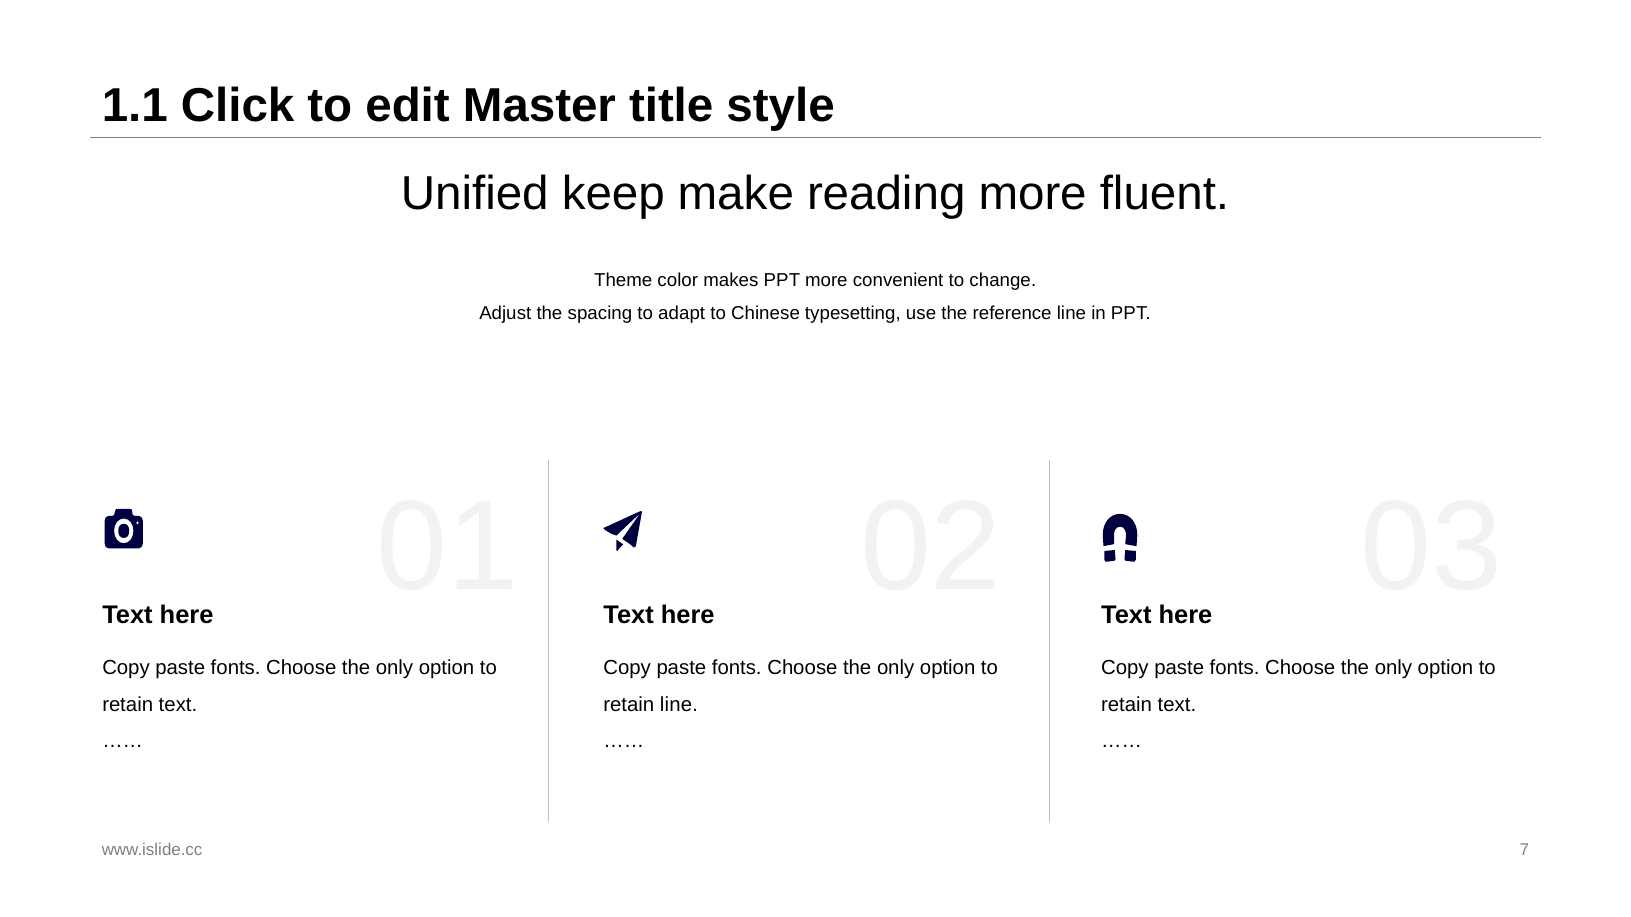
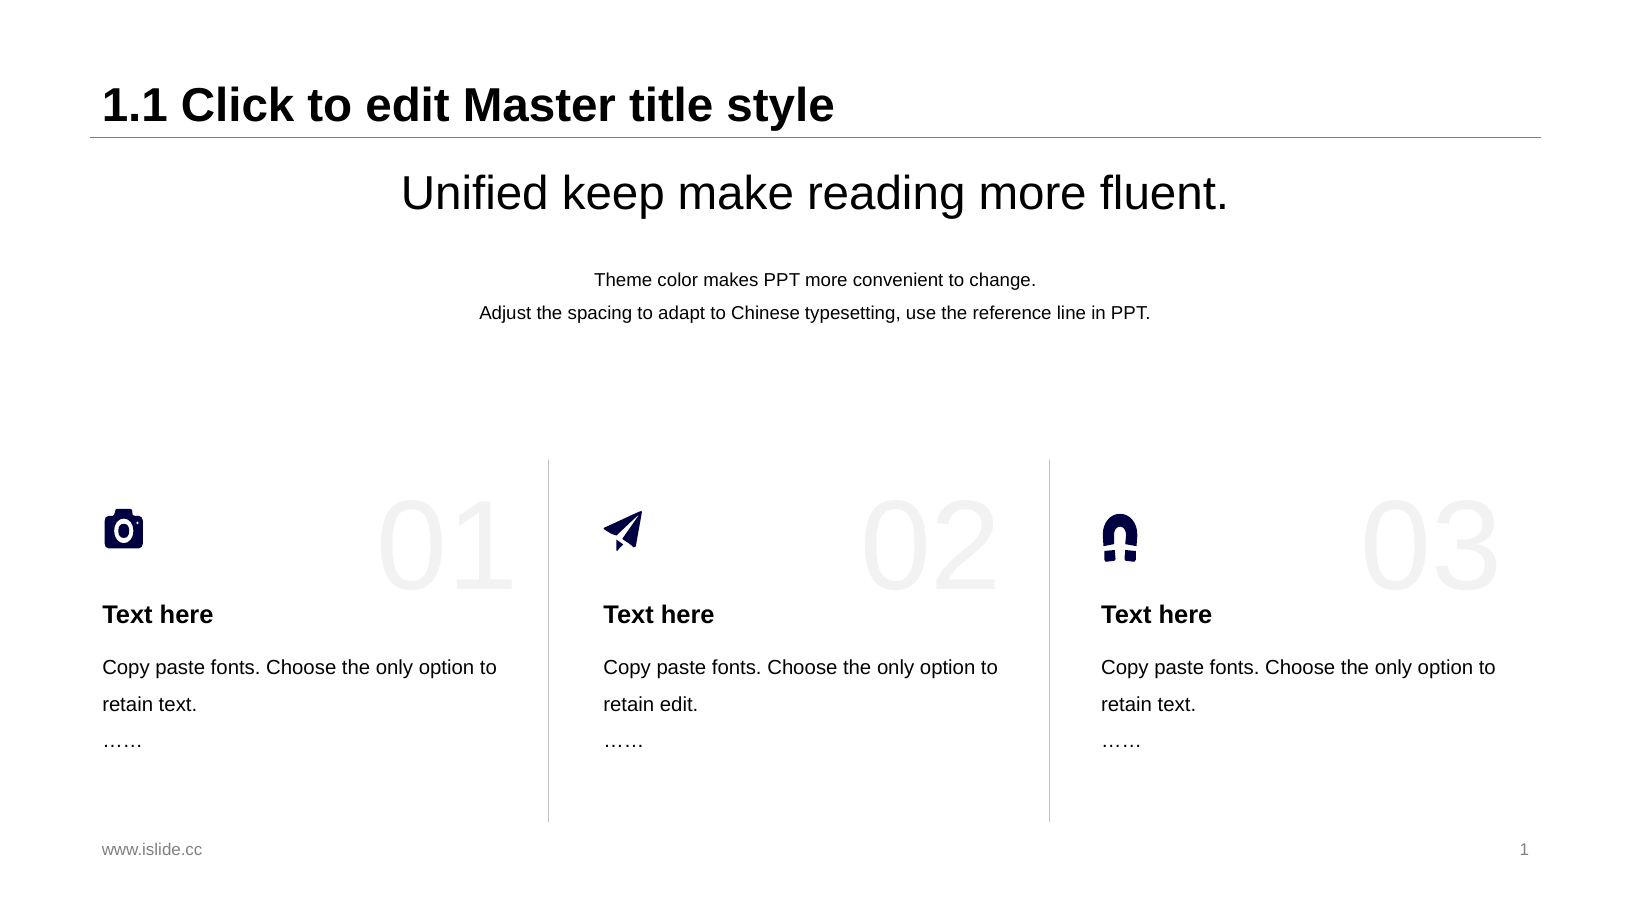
retain line: line -> edit (679, 705)
7: 7 -> 1 (1524, 850)
